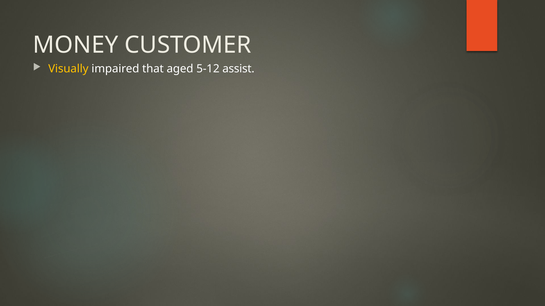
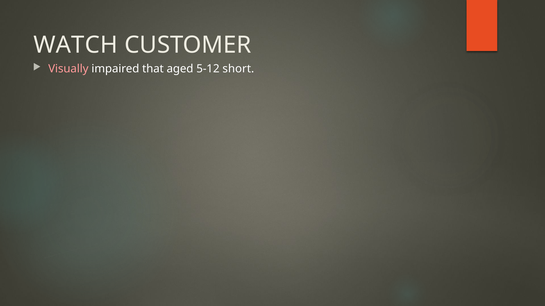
MONEY: MONEY -> WATCH (76, 45)
Visually colour: yellow -> pink (68, 69)
assist: assist -> short (238, 69)
